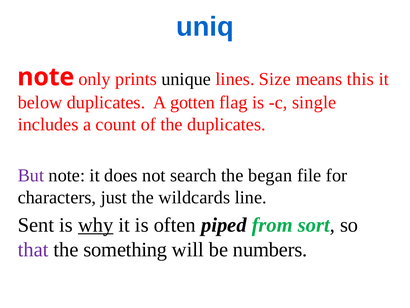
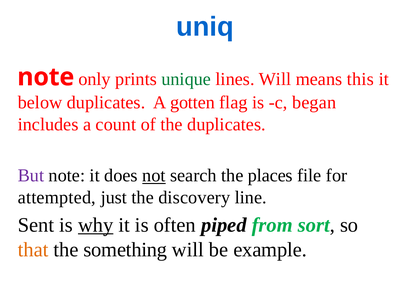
unique colour: black -> green (186, 79)
lines Size: Size -> Will (275, 79)
single: single -> began (314, 102)
not underline: none -> present (154, 175)
began: began -> places (270, 175)
characters: characters -> attempted (57, 197)
wildcards: wildcards -> discovery (194, 197)
that colour: purple -> orange (33, 249)
numbers: numbers -> example (270, 249)
